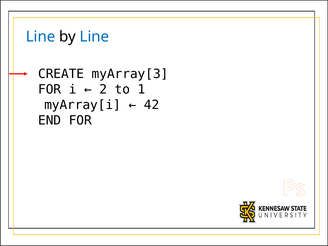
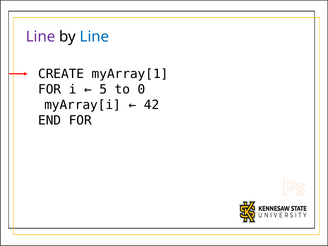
Line colour: blue -> purple (41, 37)
myArray[3: myArray[3 -> myArray[1 (130, 74)
2: 2 -> 5 (103, 89)
1: 1 -> 0 (142, 89)
